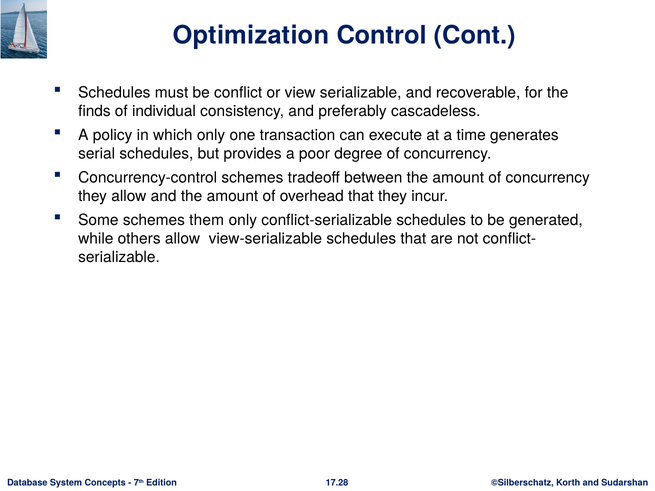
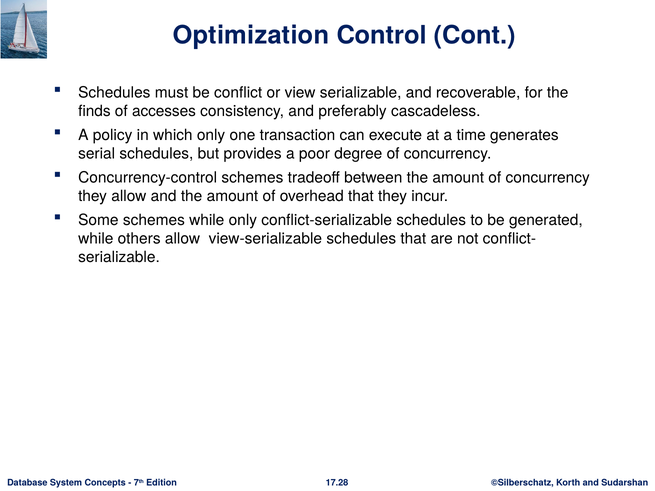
individual: individual -> accesses (164, 111)
schemes them: them -> while (207, 220)
